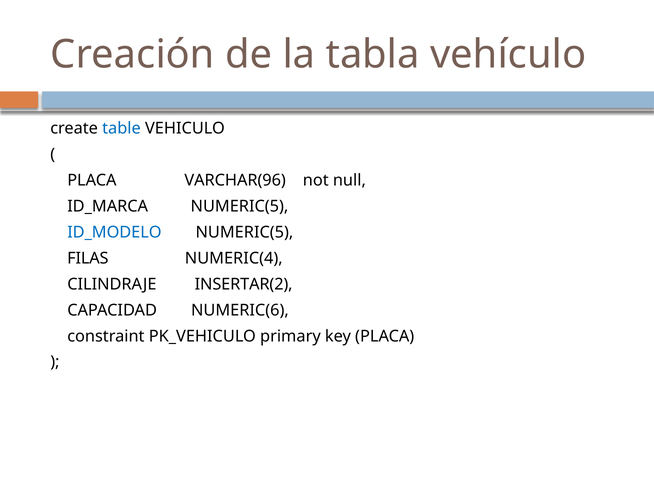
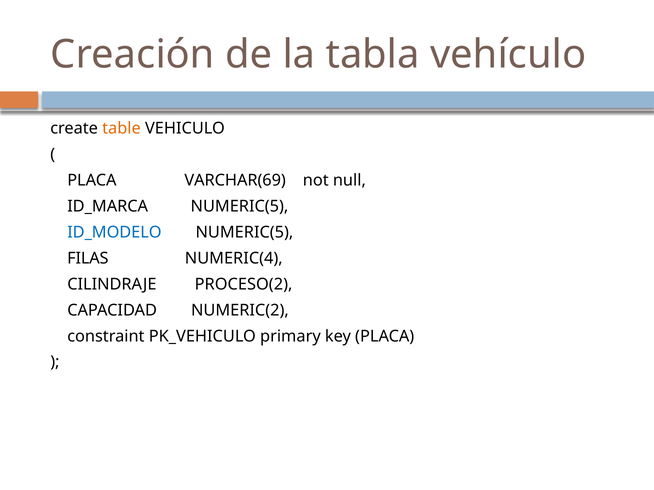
table colour: blue -> orange (121, 129)
VARCHAR(96: VARCHAR(96 -> VARCHAR(69 (235, 181)
INSERTAR(2: INSERTAR(2 -> PROCESO(2 (244, 285)
NUMERIC(6: NUMERIC(6 -> NUMERIC(2 (240, 310)
